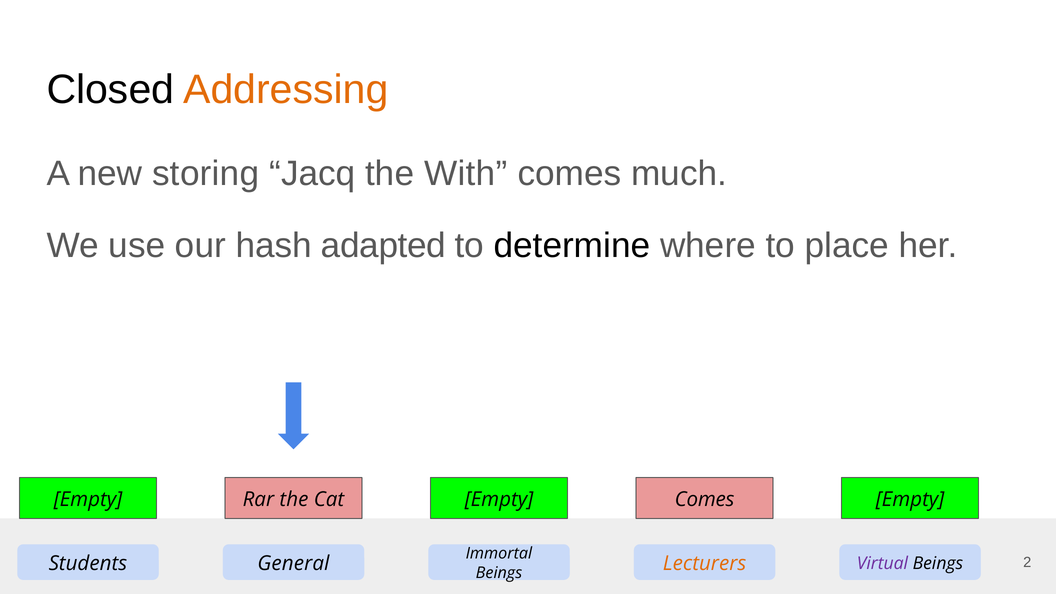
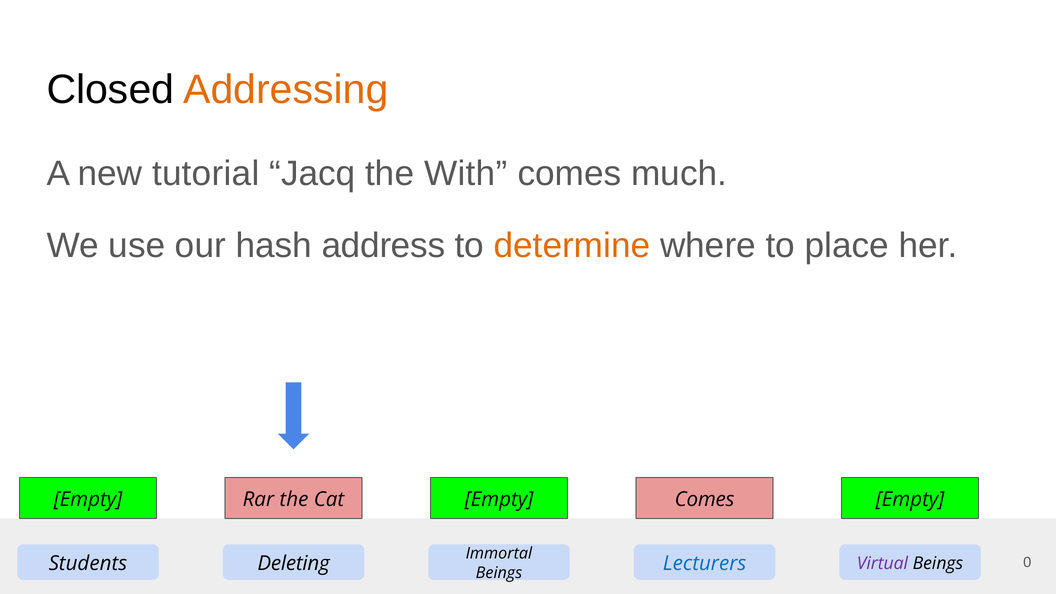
storing: storing -> tutorial (206, 174)
adapted: adapted -> address (383, 246)
determine colour: black -> orange (572, 246)
General: General -> Deleting (294, 564)
2: 2 -> 0 (1027, 562)
Lecturers colour: orange -> blue (705, 564)
